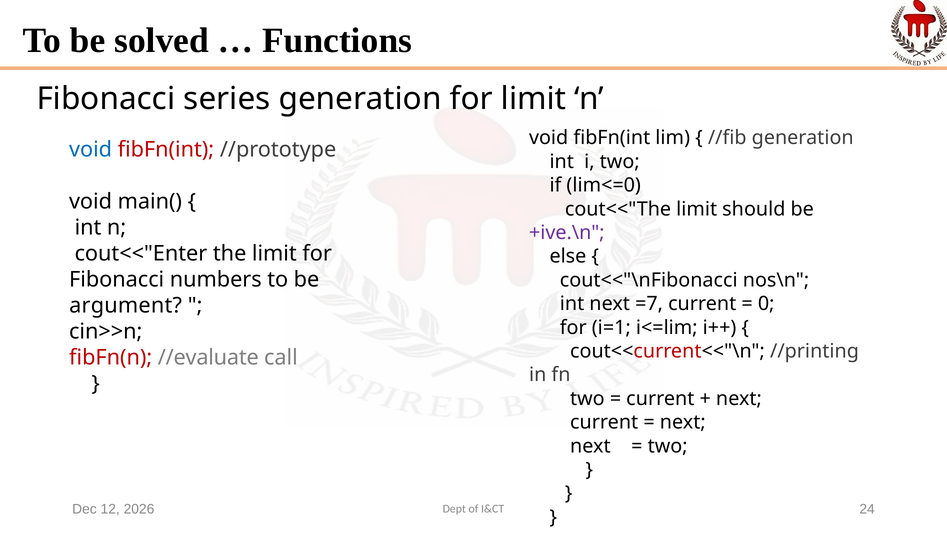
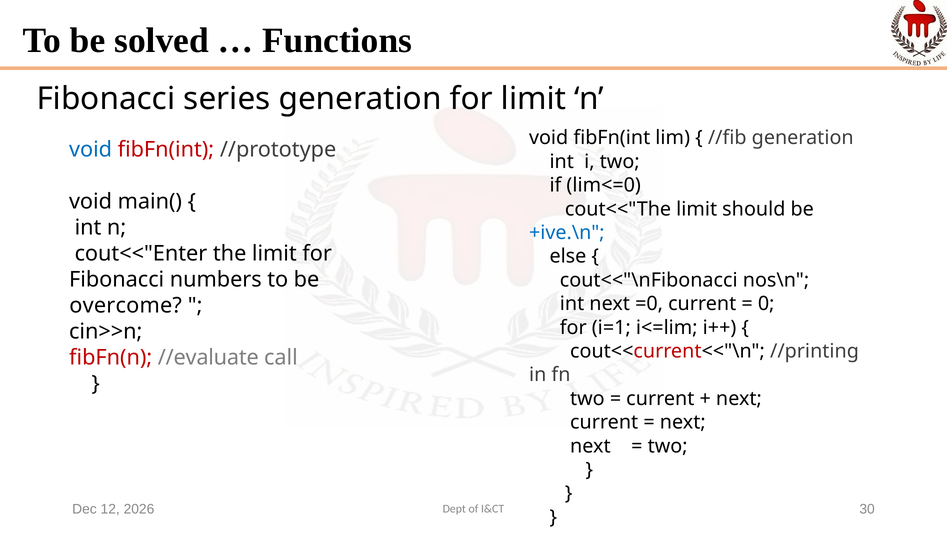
+ive.\n colour: purple -> blue (567, 233)
=7: =7 -> =0 (649, 304)
argument: argument -> overcome (126, 305)
24: 24 -> 30 (867, 509)
